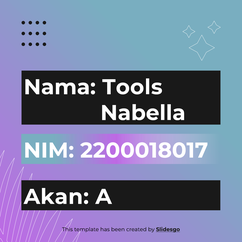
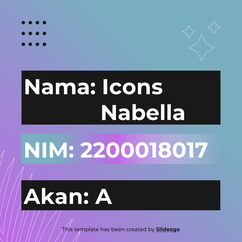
Tools: Tools -> Icons (132, 87)
